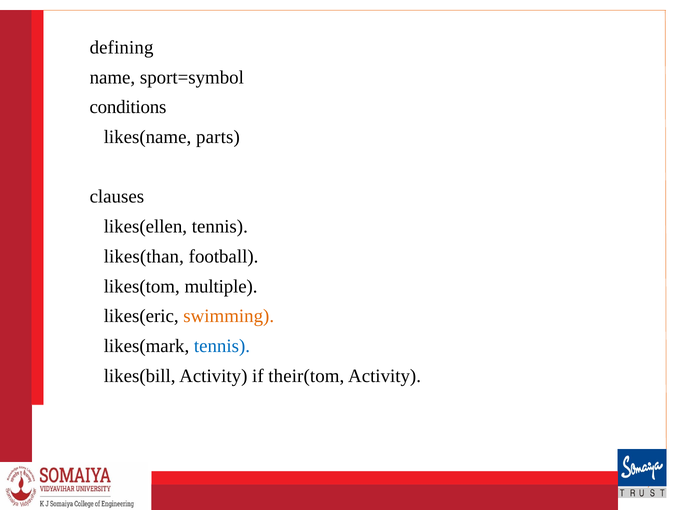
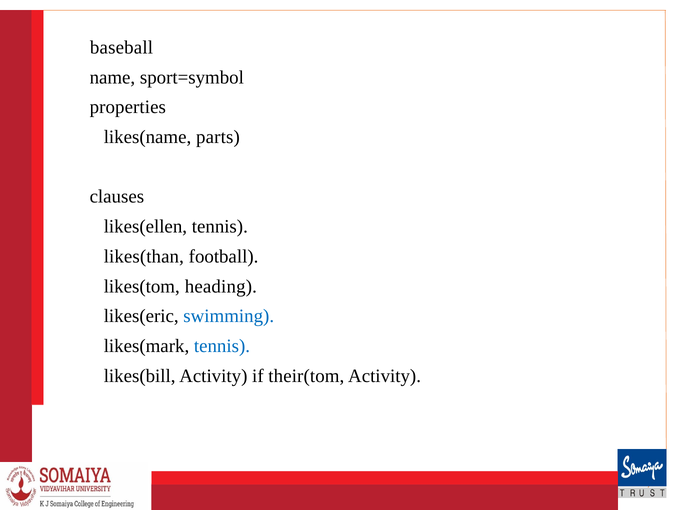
defining: defining -> baseball (122, 47)
conditions: conditions -> properties (128, 107)
multiple: multiple -> heading (221, 286)
swimming colour: orange -> blue (229, 316)
